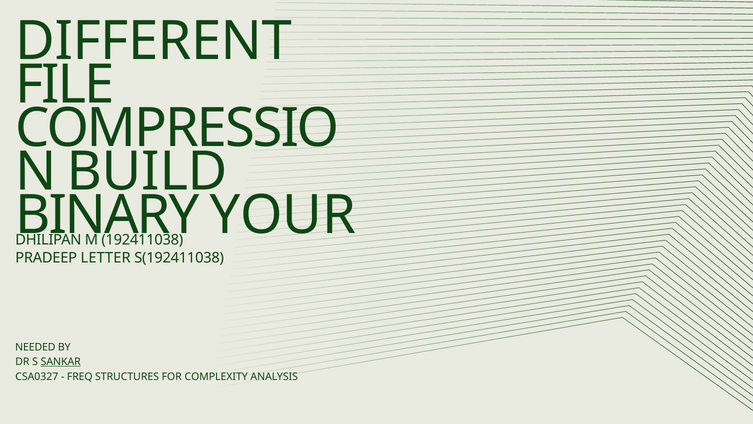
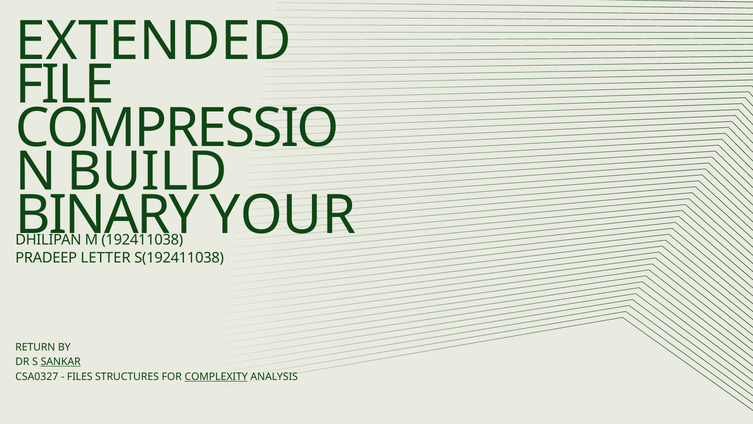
DIFFERENT: DIFFERENT -> EXTENDED (153, 41)
NEEDED: NEEDED -> RETURN (35, 347)
FREQ: FREQ -> FILES (80, 376)
COMPLEXITY underline: none -> present (216, 376)
